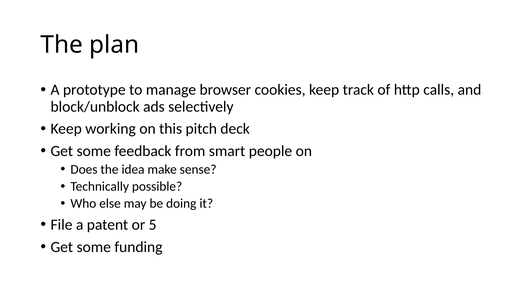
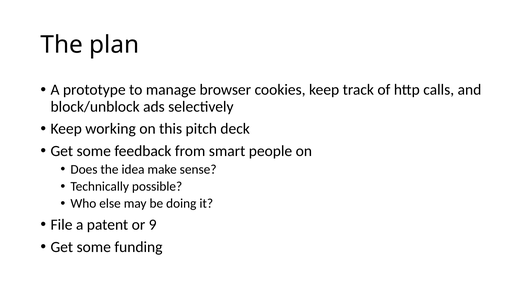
5: 5 -> 9 (153, 225)
